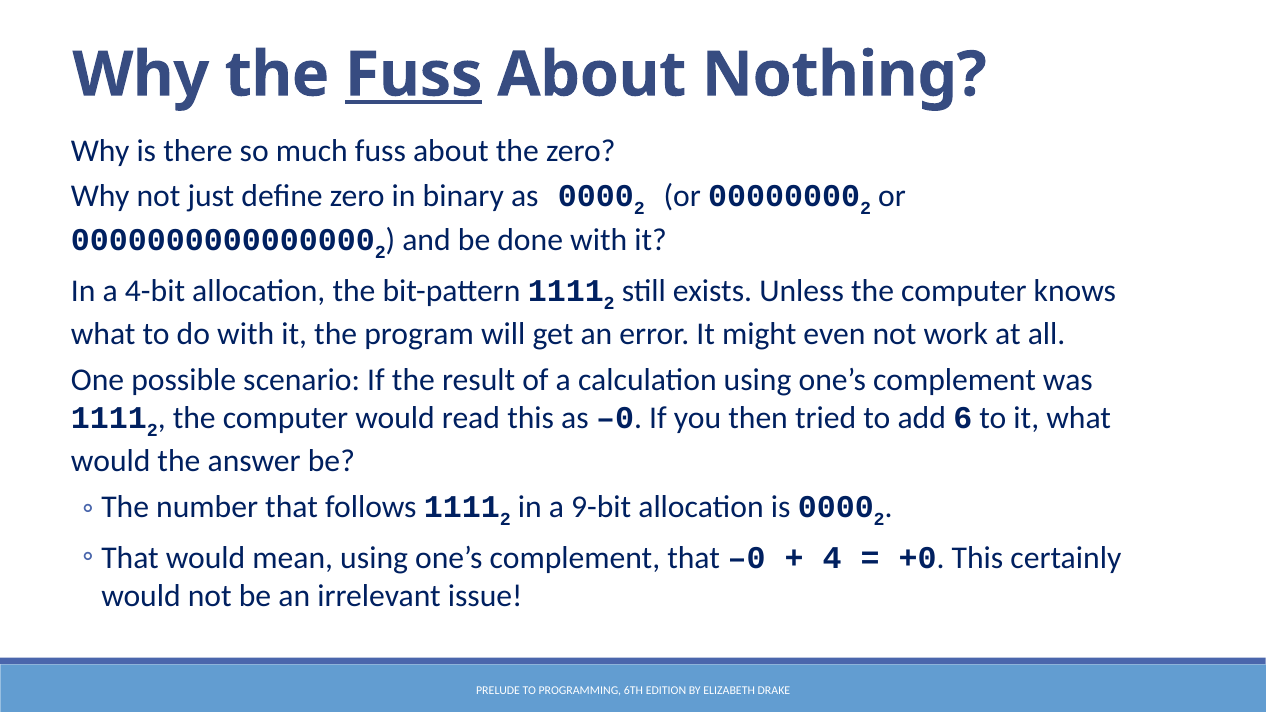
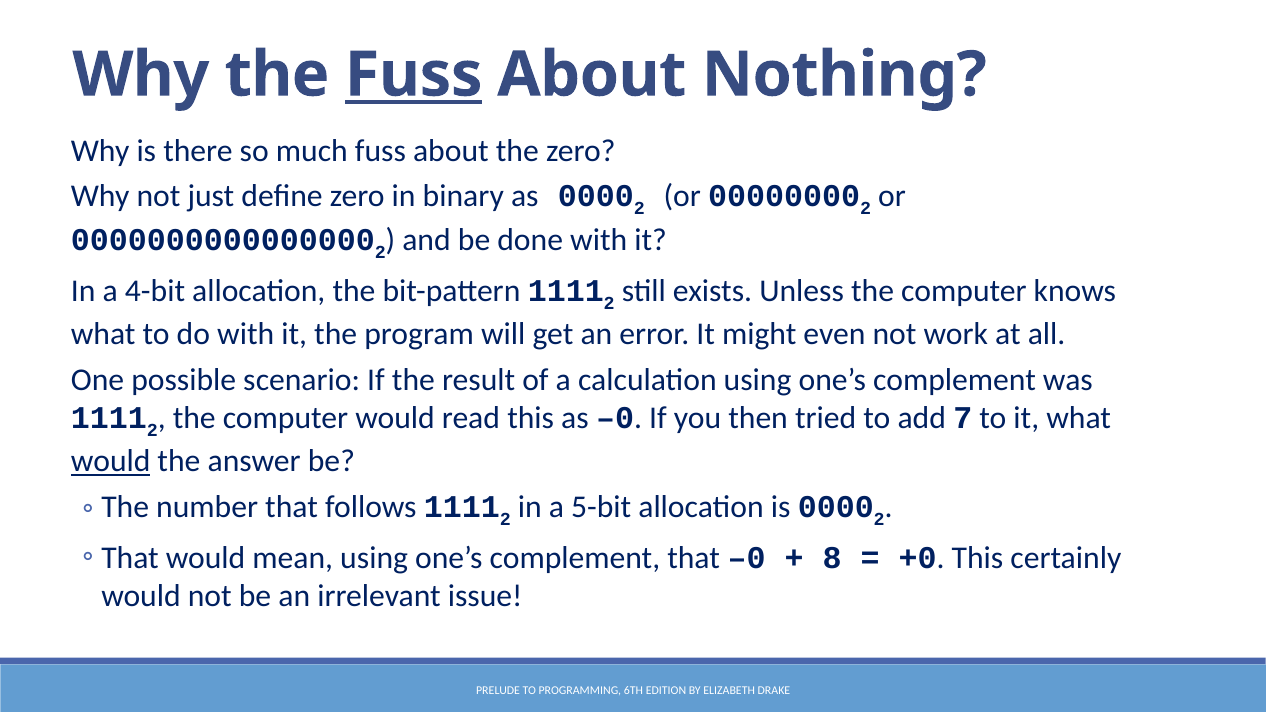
6: 6 -> 7 (963, 418)
would underline: none -> present (111, 461)
9-bit: 9-bit -> 5-bit (601, 507)
4: 4 -> 8 (832, 558)
